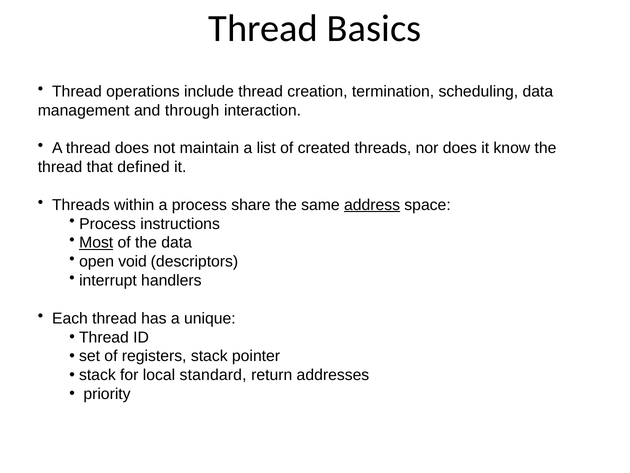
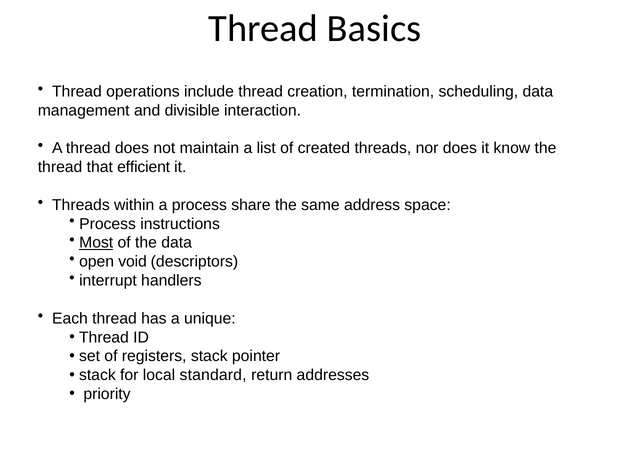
through: through -> divisible (192, 110)
defined: defined -> efficient (144, 167)
address underline: present -> none (372, 205)
